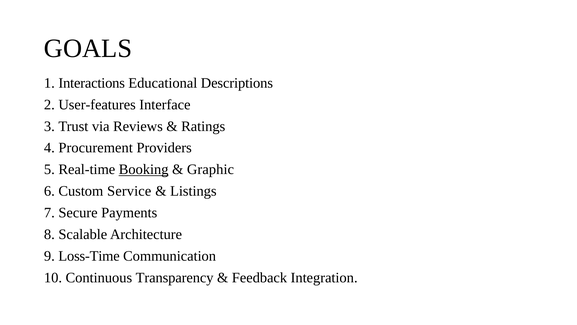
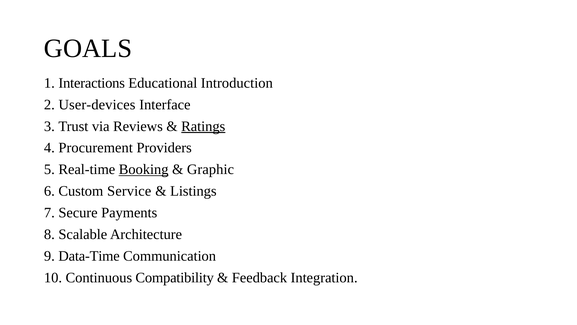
Descriptions: Descriptions -> Introduction (237, 83)
User-features: User-features -> User-devices (97, 105)
Ratings underline: none -> present (203, 126)
Loss-Time: Loss-Time -> Data-Time (89, 256)
Transparency: Transparency -> Compatibility (175, 277)
